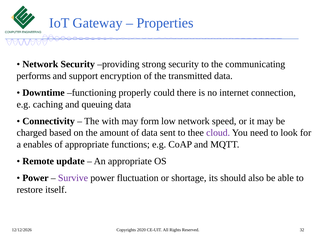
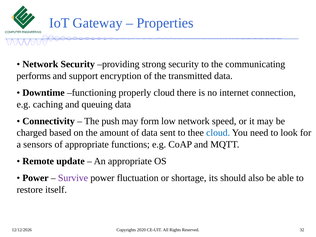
properly could: could -> cloud (164, 93)
with: with -> push (111, 121)
cloud colour: purple -> blue (218, 133)
enables: enables -> sensors (38, 144)
